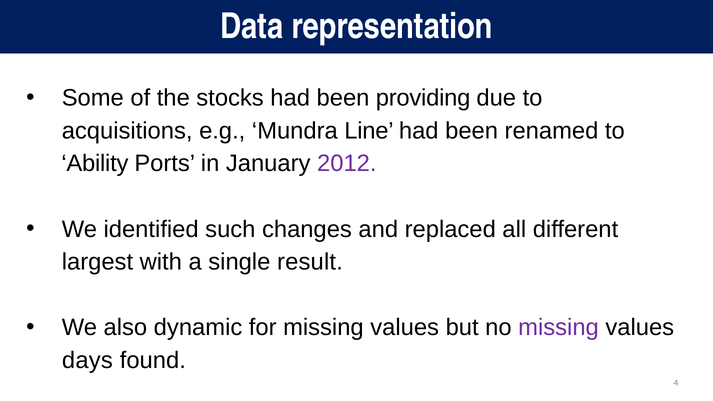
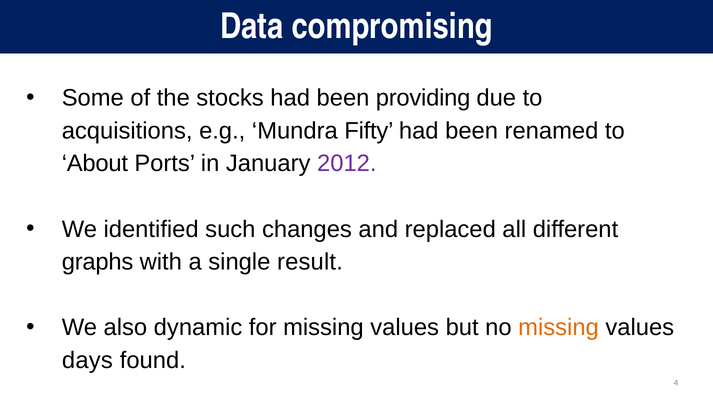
representation: representation -> compromising (392, 27)
Line: Line -> Fifty (369, 131)
Ability: Ability -> About (95, 164)
largest: largest -> graphs (98, 262)
missing colour: purple -> orange (559, 328)
